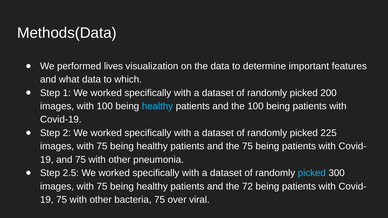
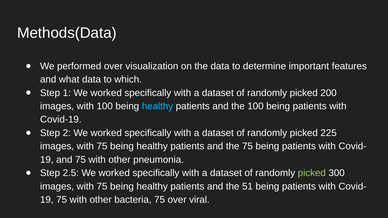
performed lives: lives -> over (113, 66)
picked colour: light blue -> light green (312, 173)
72: 72 -> 51 (247, 187)
